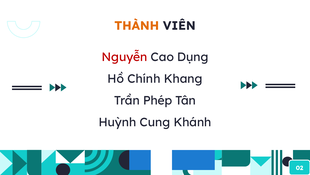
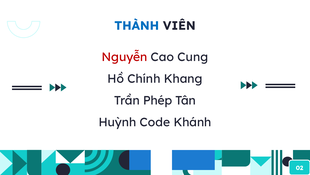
THÀNH colour: orange -> blue (137, 26)
Dụng: Dụng -> Cung (193, 57)
Cung: Cung -> Code (155, 122)
